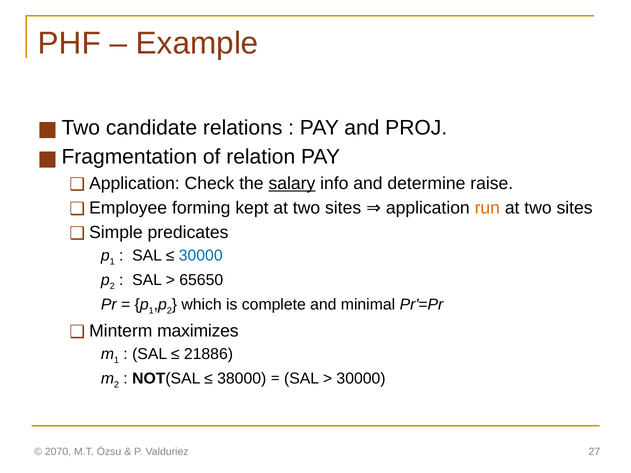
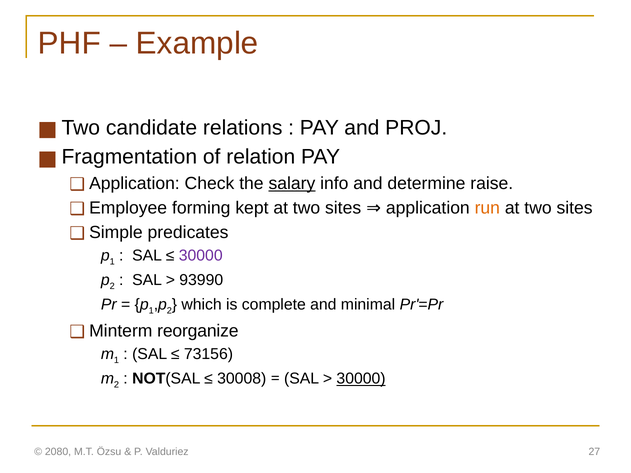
30000 colour: blue -> purple (201, 256)
65650: 65650 -> 93990 (201, 280)
maximizes: maximizes -> reorganize (198, 331)
21886: 21886 -> 73156 (208, 354)
38000: 38000 -> 30008 (242, 379)
30000 underline: none -> present (361, 379)
2070: 2070 -> 2080 (58, 452)
